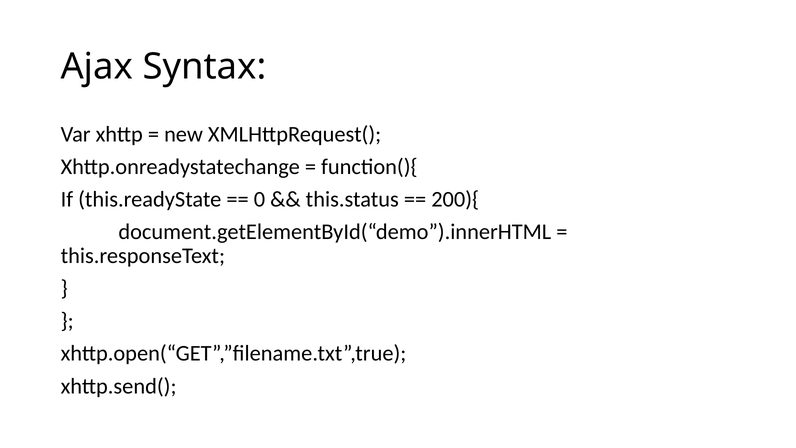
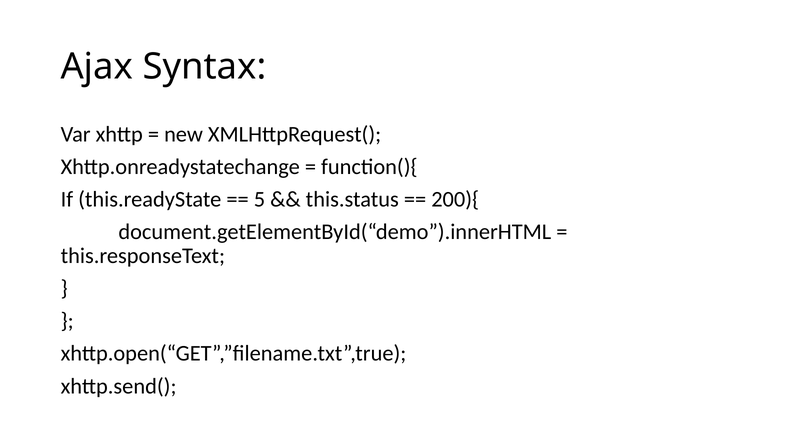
0: 0 -> 5 (259, 199)
